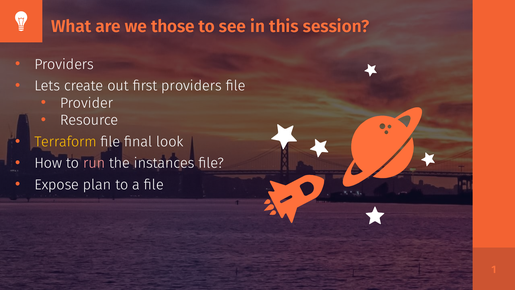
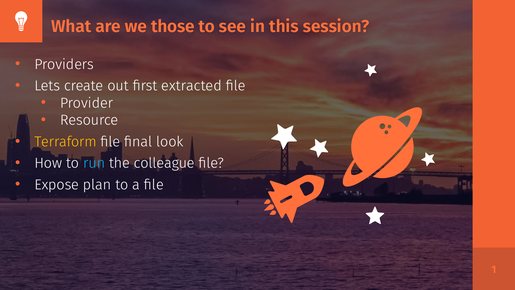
first providers: providers -> extracted (192, 86)
run colour: pink -> light blue (94, 163)
instances: instances -> colleague (164, 163)
